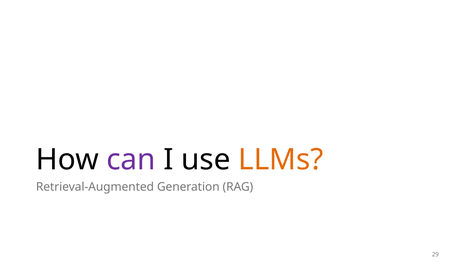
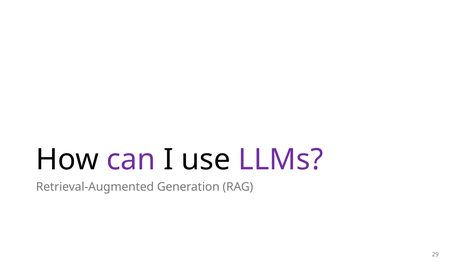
LLMs colour: orange -> purple (281, 160)
